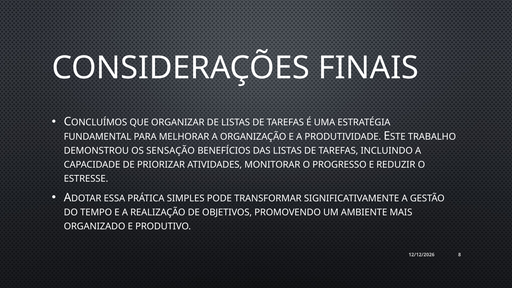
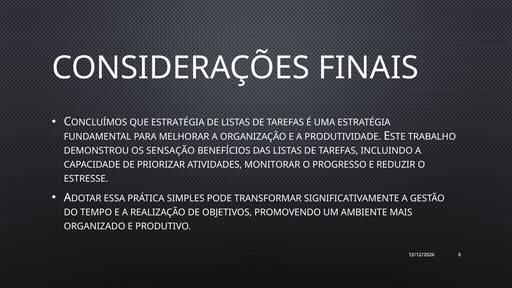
QUE ORGANIZAR: ORGANIZAR -> ESTRATÉGIA (178, 123)
